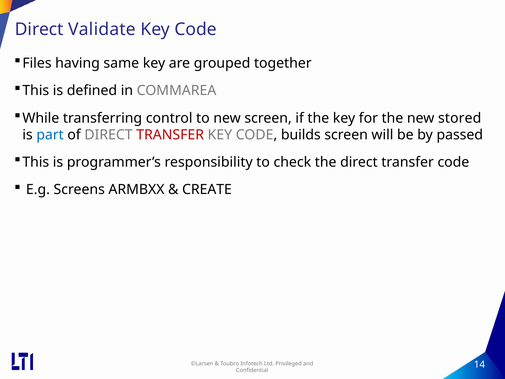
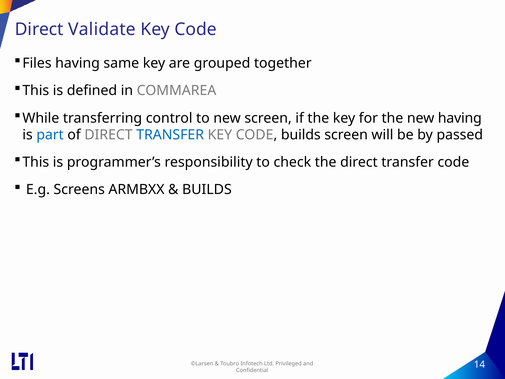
new stored: stored -> having (460, 118)
TRANSFER colour: red -> blue (170, 135)
CREATE: CREATE -> BUILDS (207, 190)
